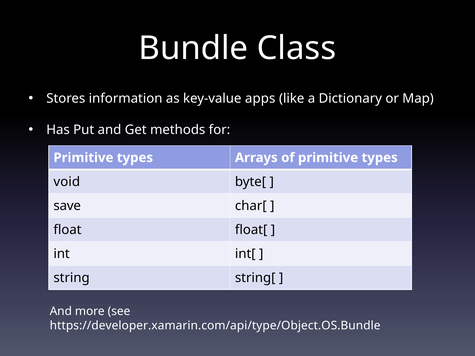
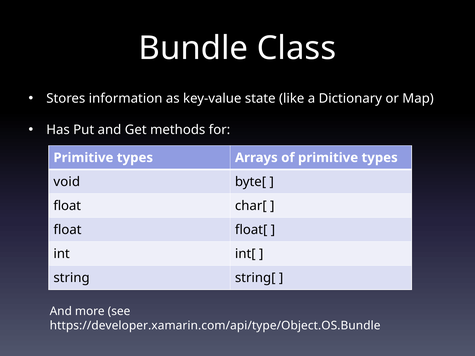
apps: apps -> state (260, 99)
save: save -> float (67, 206)
